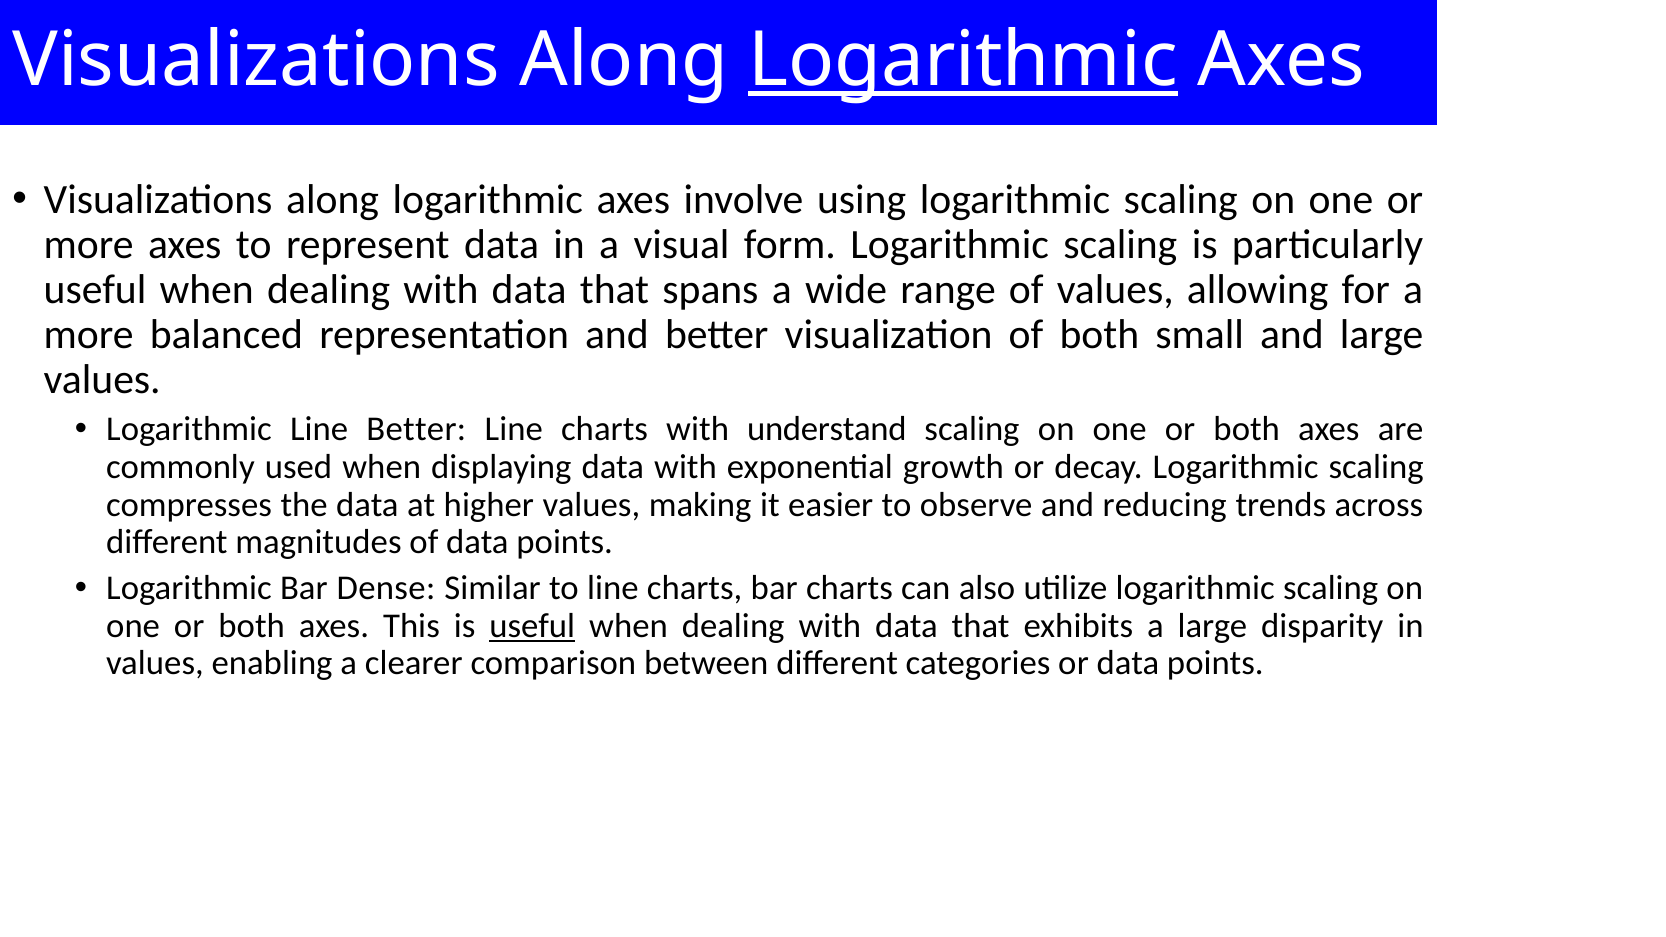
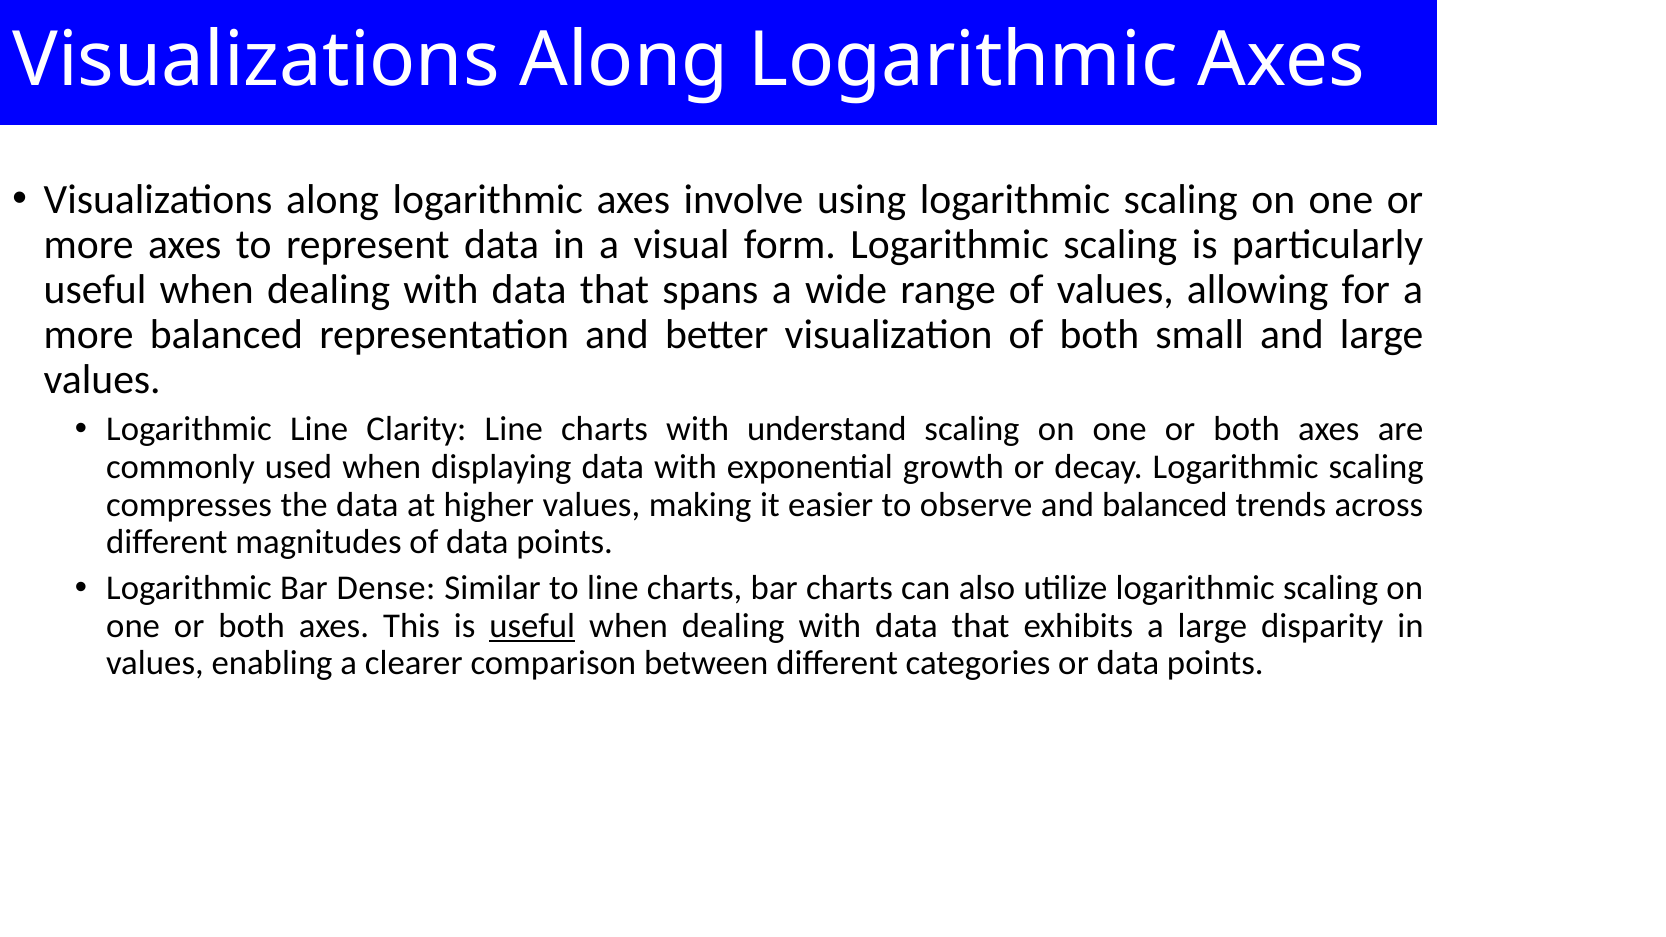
Logarithmic underline: present -> none (963, 61)
Line Better: Better -> Clarity (416, 430)
and reducing: reducing -> balanced (1165, 505)
